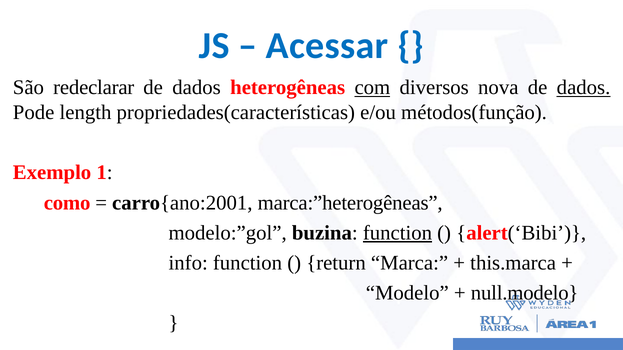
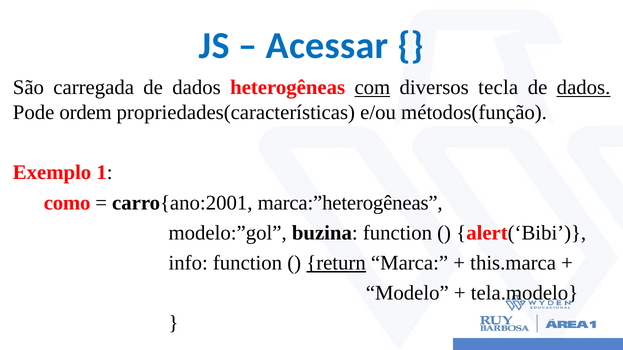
redeclarar: redeclarar -> carregada (94, 88)
nova: nova -> tecla (498, 88)
length: length -> ordem (86, 113)
function underline: present -> none (397, 233)
return underline: none -> present (336, 263)
null.modelo: null.modelo -> tela.modelo (525, 293)
